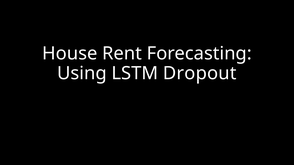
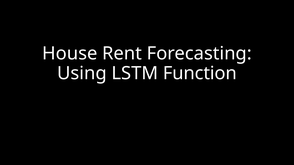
Dropout: Dropout -> Function (200, 73)
